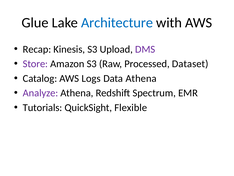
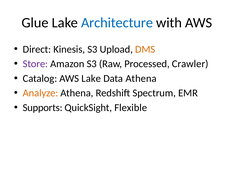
Recap: Recap -> Direct (37, 49)
DMS colour: purple -> orange (145, 49)
Dataset: Dataset -> Crawler (190, 64)
AWS Logs: Logs -> Lake (91, 78)
Analyze colour: purple -> orange (40, 93)
Tutorials: Tutorials -> Supports (43, 107)
